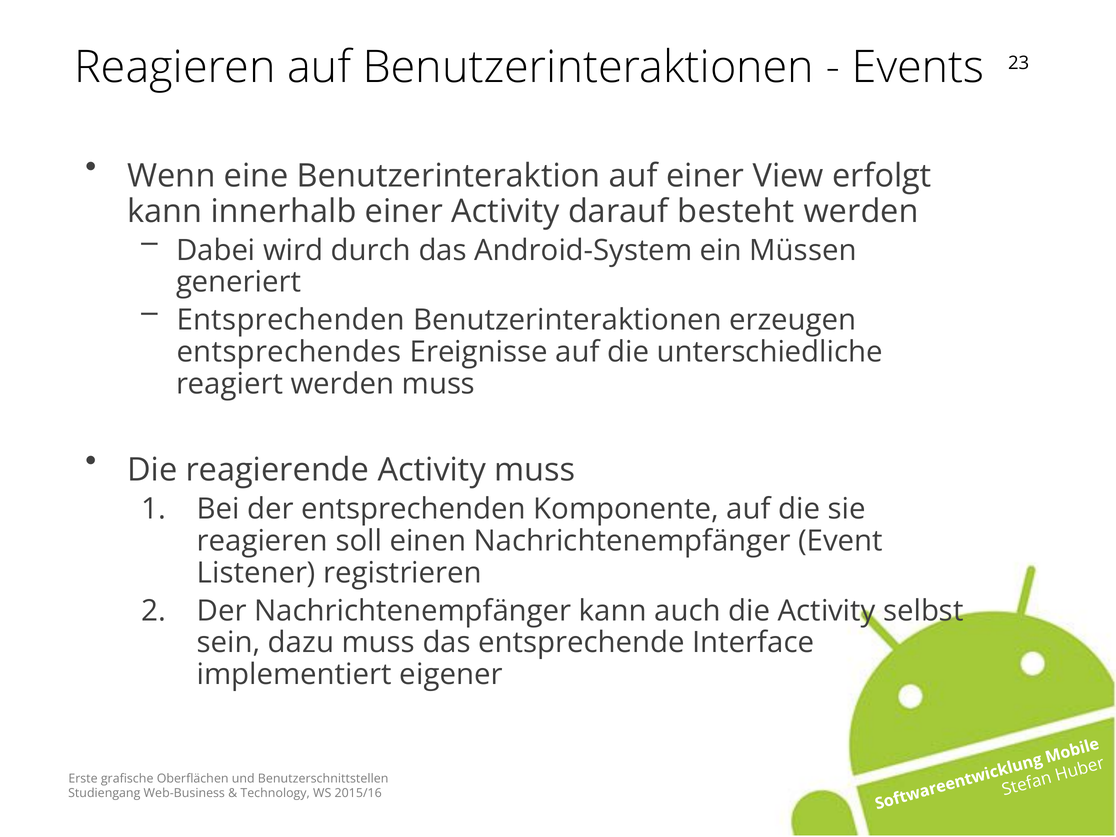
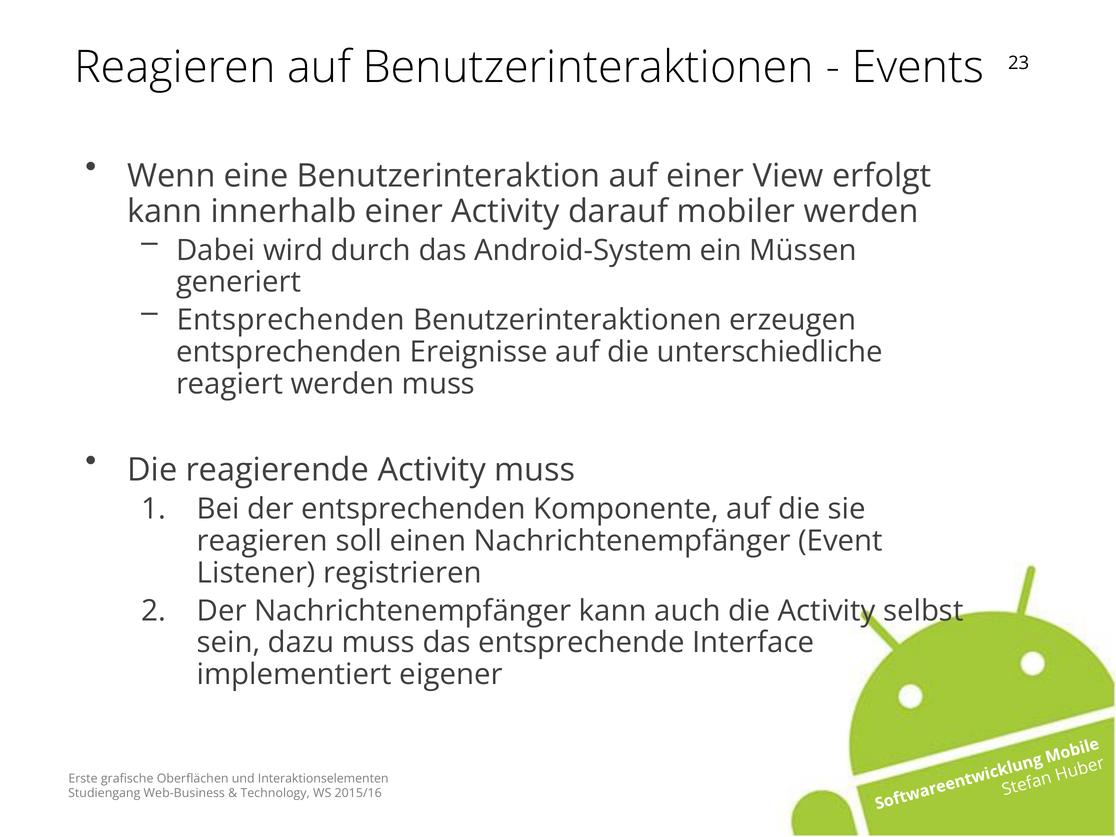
besteht: besteht -> mobiler (736, 211)
entsprechendes: entsprechendes -> entsprechenden (289, 352)
Benutzerschnittstellen: Benutzerschnittstellen -> Interaktionselementen (323, 779)
